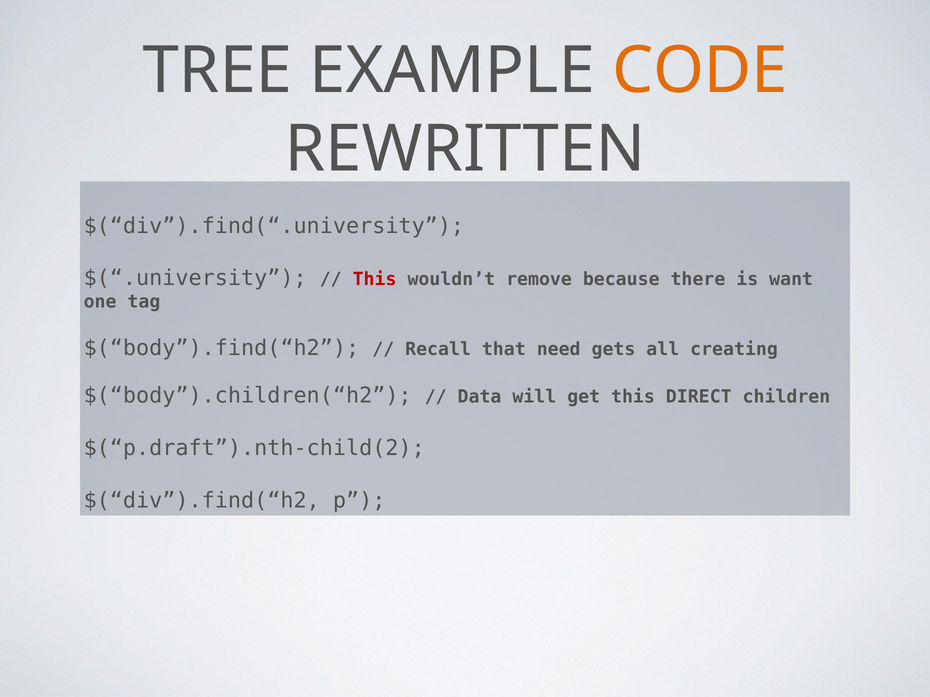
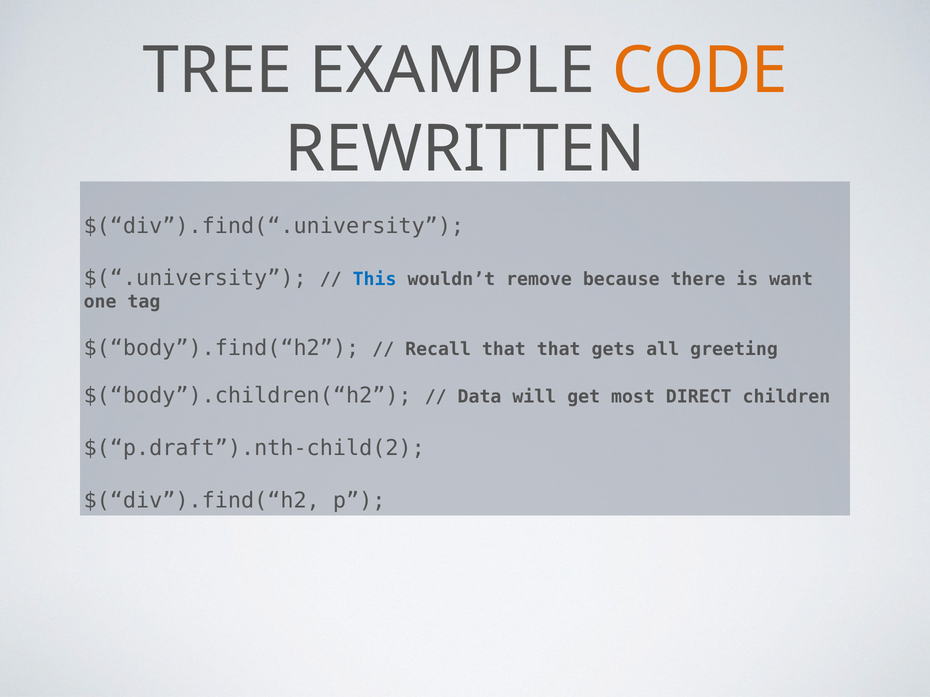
This colour: red -> blue (375, 280)
that need: need -> that (559, 349)
creating: creating -> greeting (734, 349)
get this: this -> most (633, 397)
